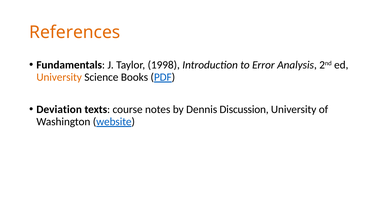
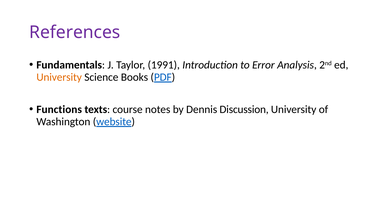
References colour: orange -> purple (75, 32)
1998: 1998 -> 1991 (164, 65)
Deviation: Deviation -> Functions (59, 109)
